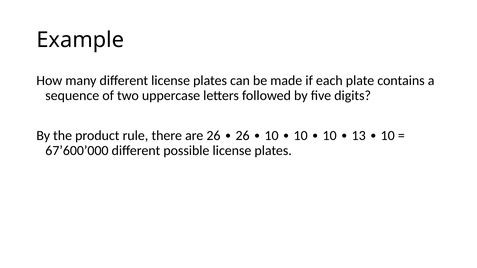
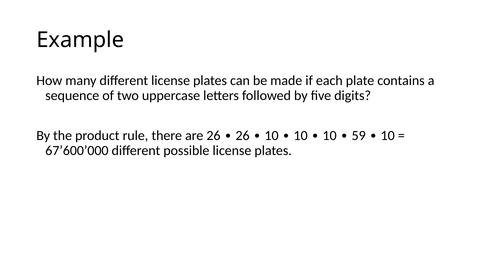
13: 13 -> 59 (359, 136)
